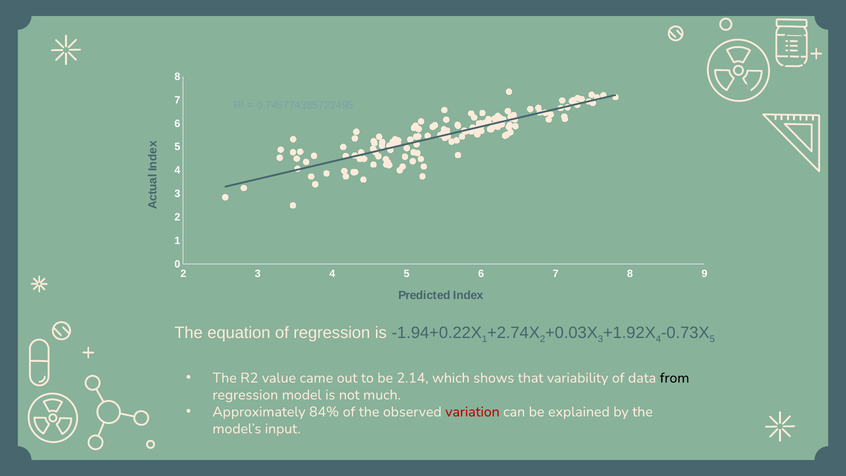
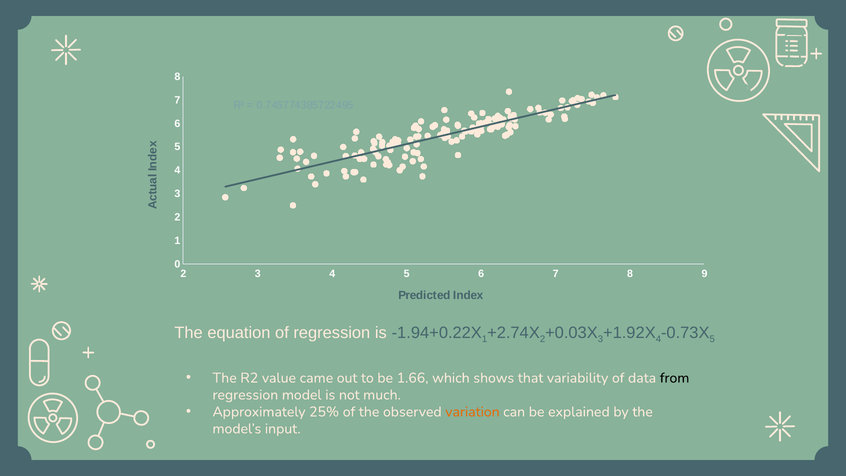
2.14: 2.14 -> 1.66 (413, 378)
84%: 84% -> 25% (324, 412)
variation colour: red -> orange (472, 412)
